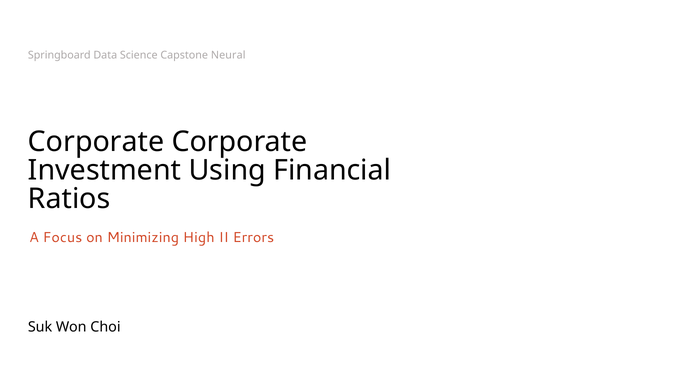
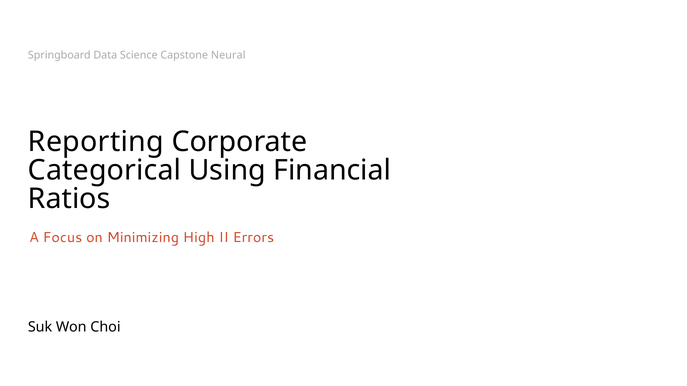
Corporate: Corporate -> Reporting (96, 142)
Investment: Investment -> Categorical (105, 170)
